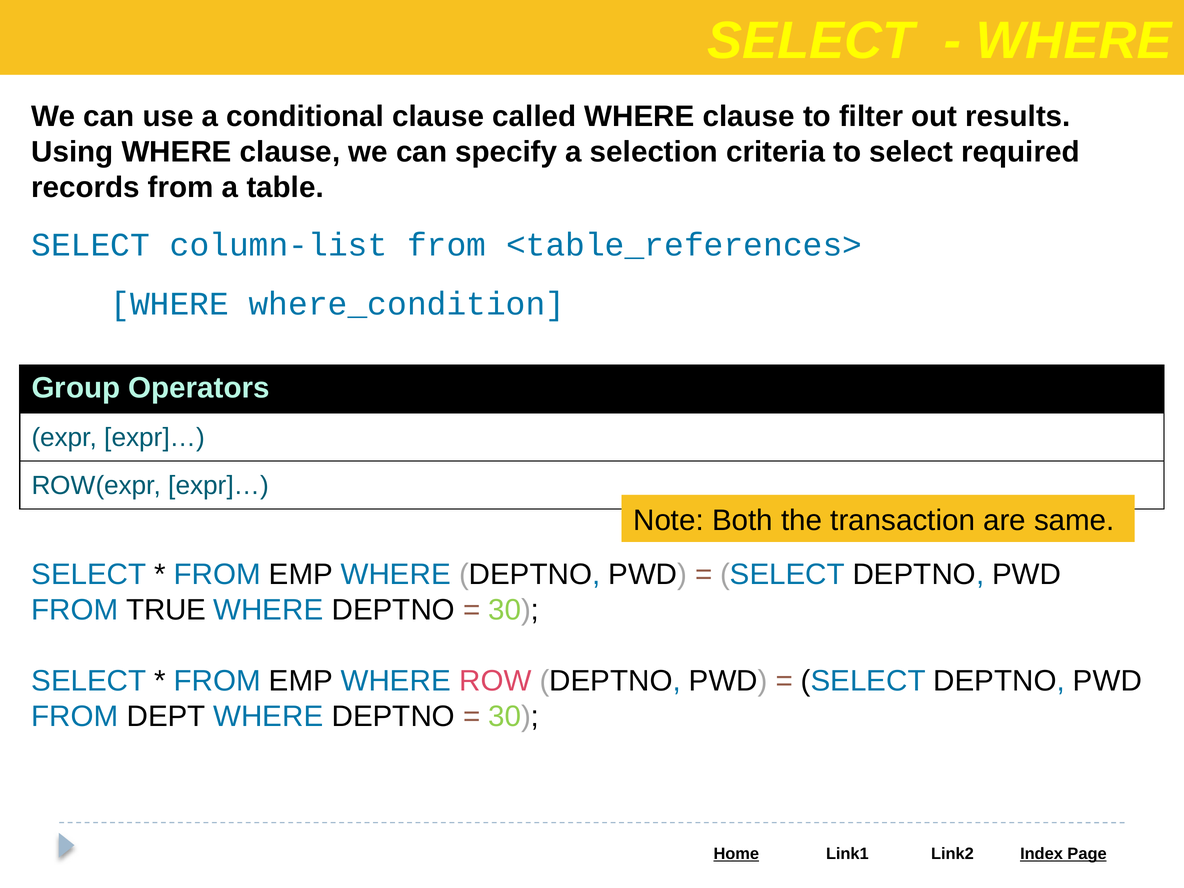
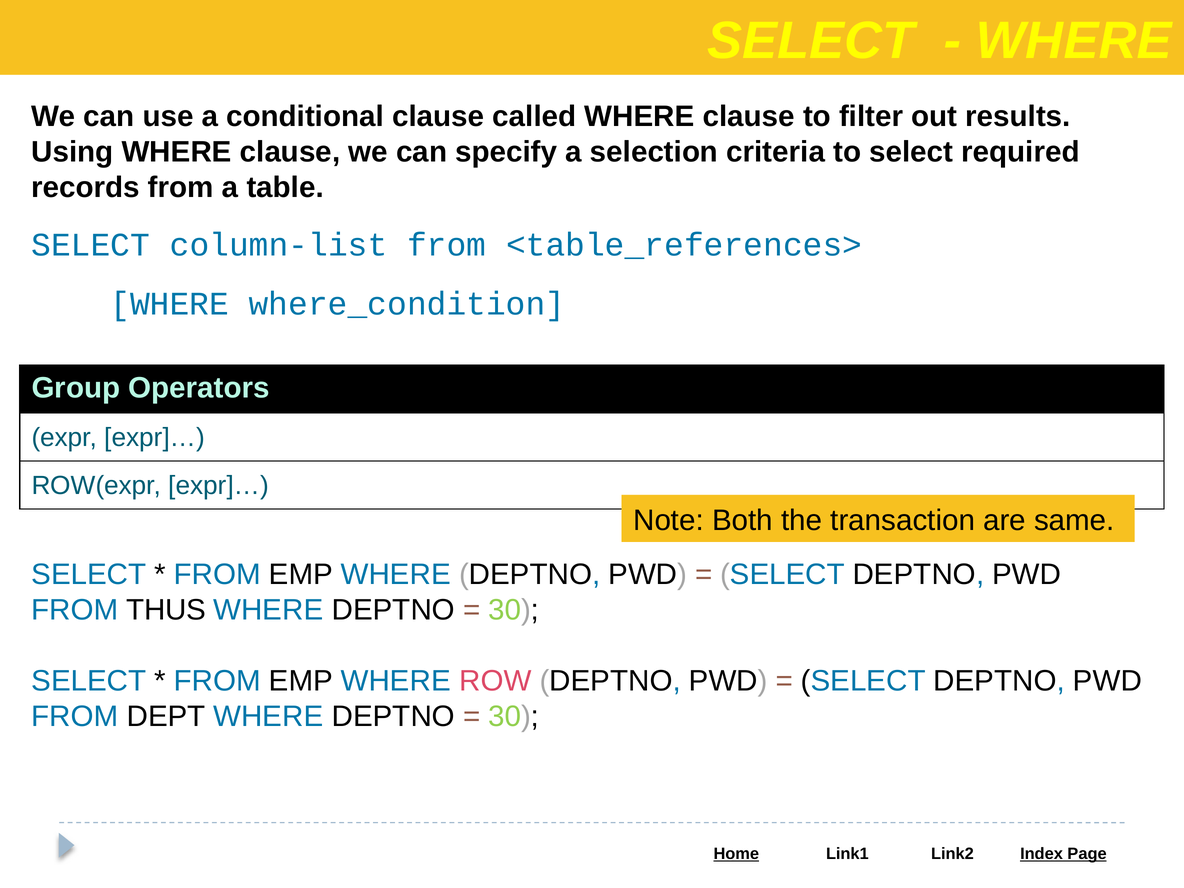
TRUE: TRUE -> THUS (166, 610)
